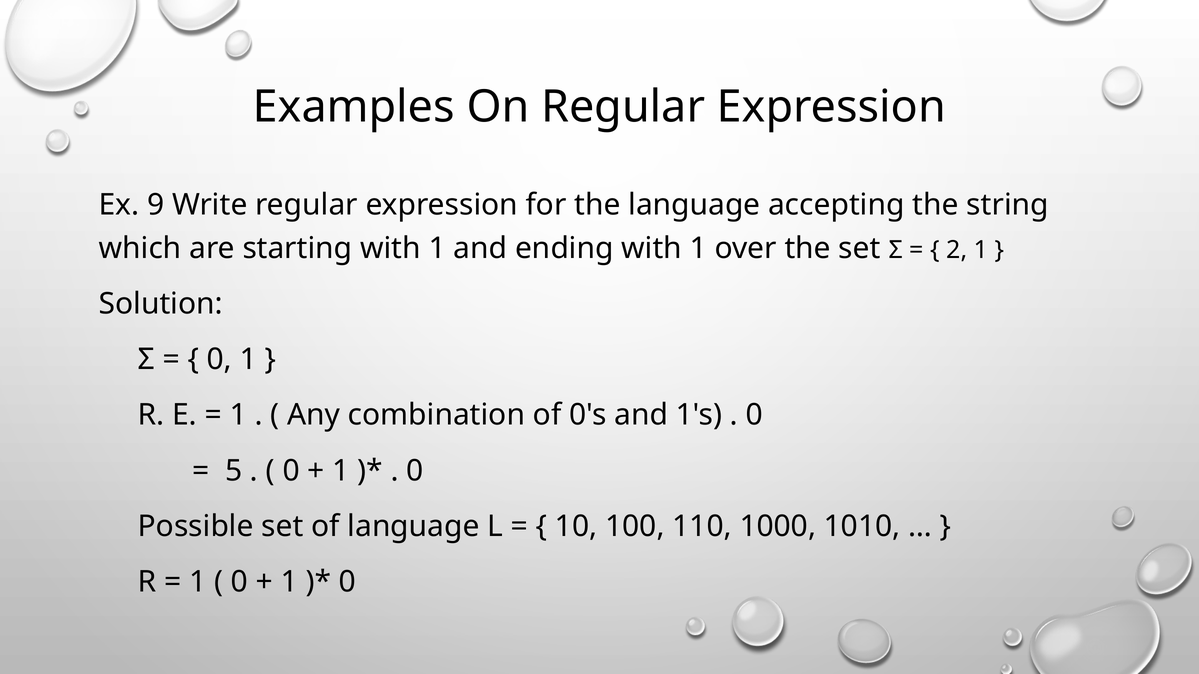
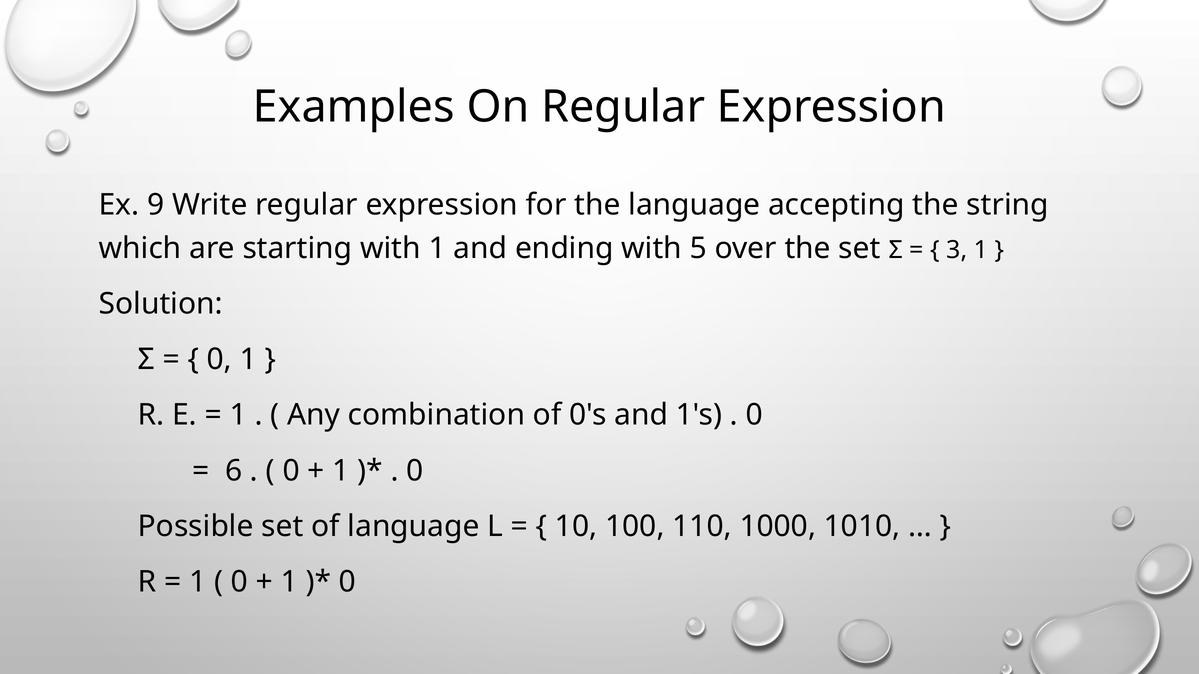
ending with 1: 1 -> 5 (698, 248)
2: 2 -> 3 (957, 250)
5: 5 -> 6 (234, 471)
